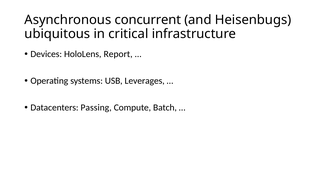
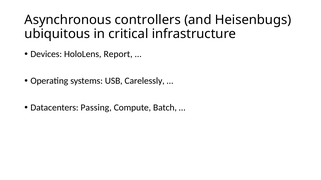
concurrent: concurrent -> controllers (148, 20)
Leverages: Leverages -> Carelessly (145, 81)
